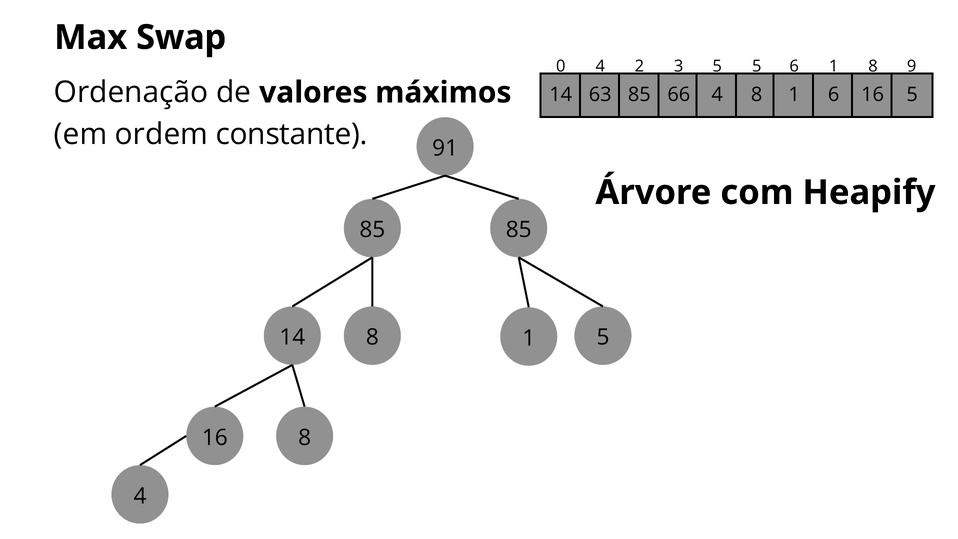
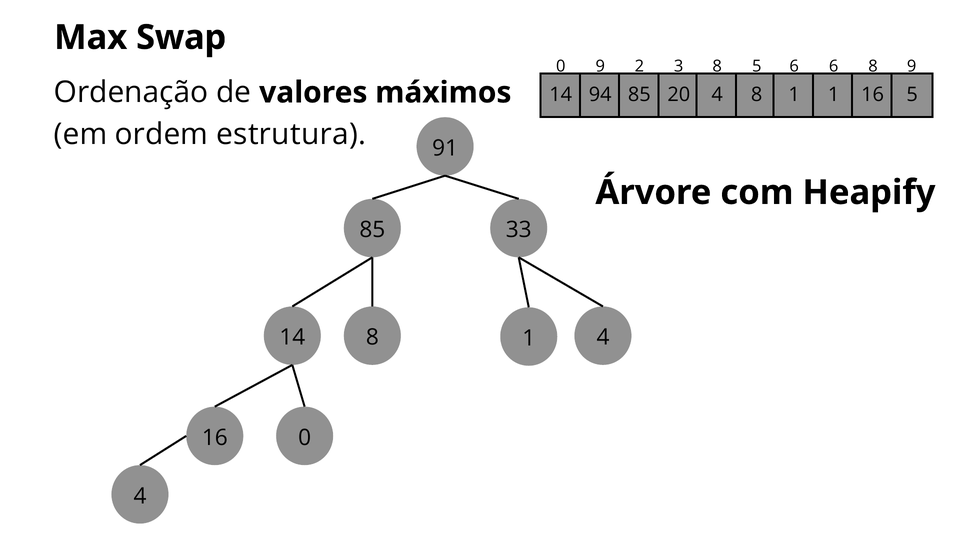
0 4: 4 -> 9 (600, 66)
3 5: 5 -> 8 (717, 66)
6 1: 1 -> 6 (834, 66)
63: 63 -> 94 (600, 95)
66: 66 -> 20 (679, 95)
1 6: 6 -> 1 (834, 95)
constante: constante -> estrutura (291, 134)
85 85: 85 -> 33 (519, 230)
1 5: 5 -> 4 (603, 337)
16 8: 8 -> 0 (305, 438)
